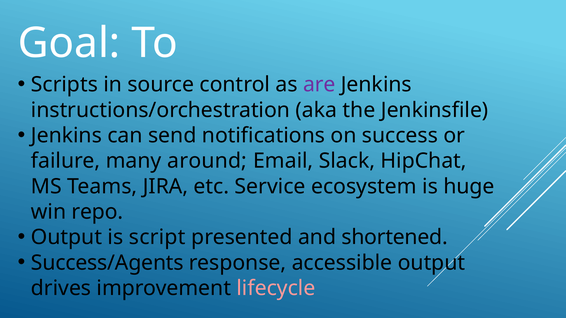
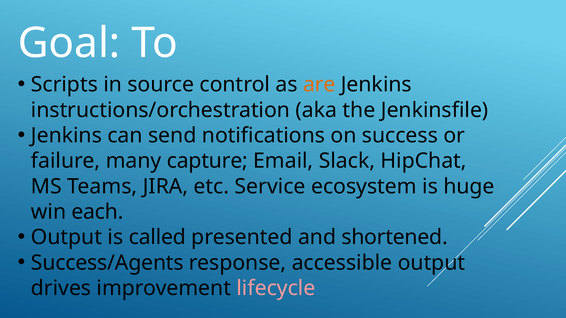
are colour: purple -> orange (319, 85)
around: around -> capture (207, 161)
repo: repo -> each (97, 212)
script: script -> called (157, 238)
